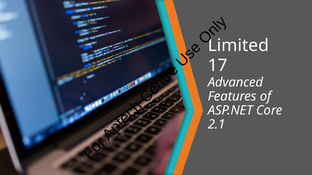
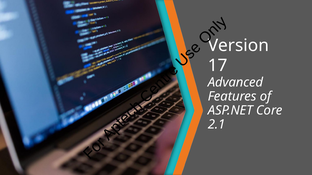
Limited: Limited -> Version (238, 46)
